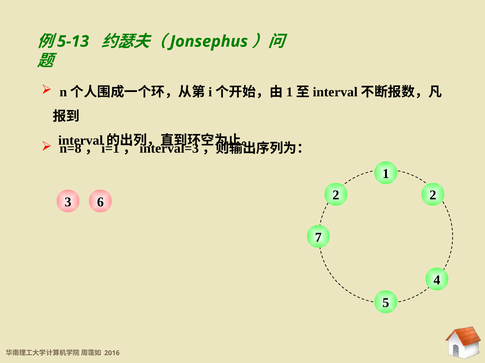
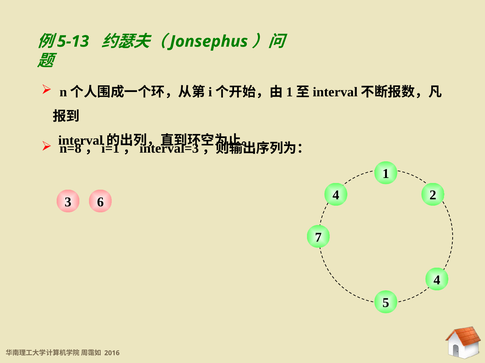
6 2: 2 -> 4 (336, 196)
